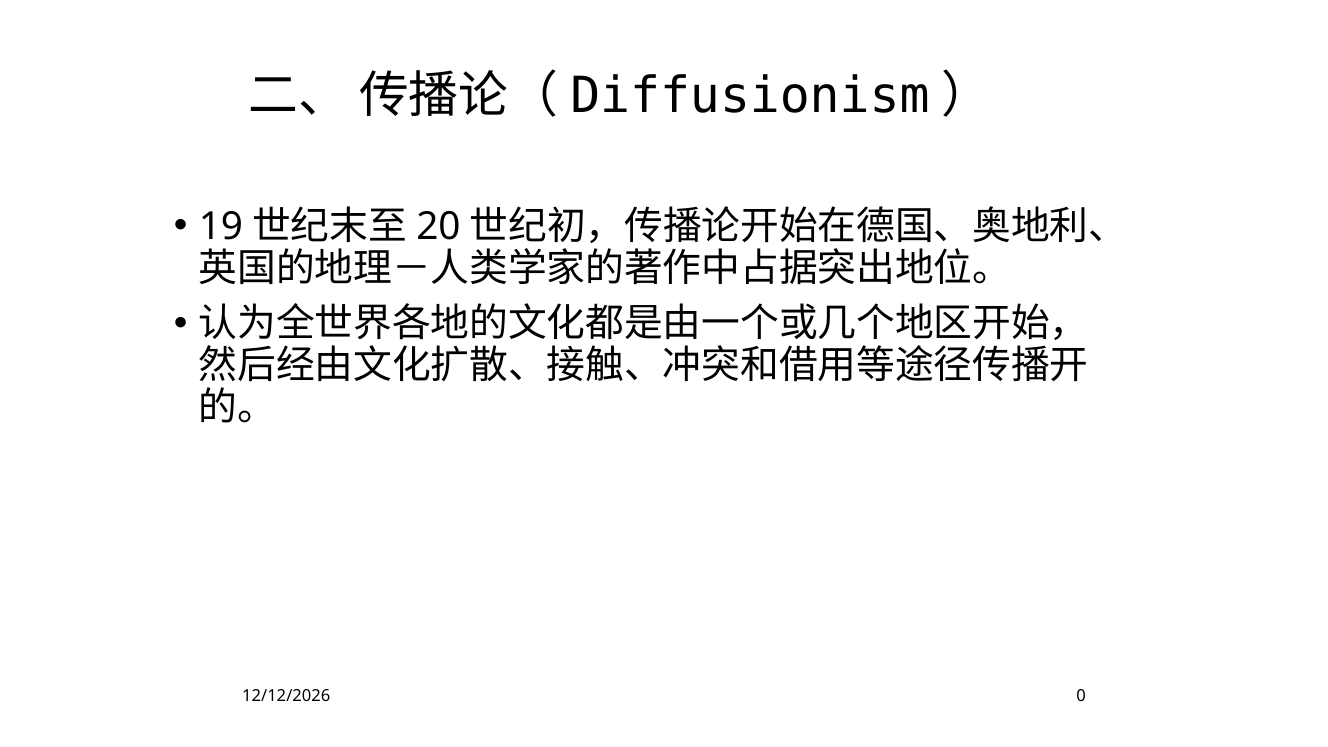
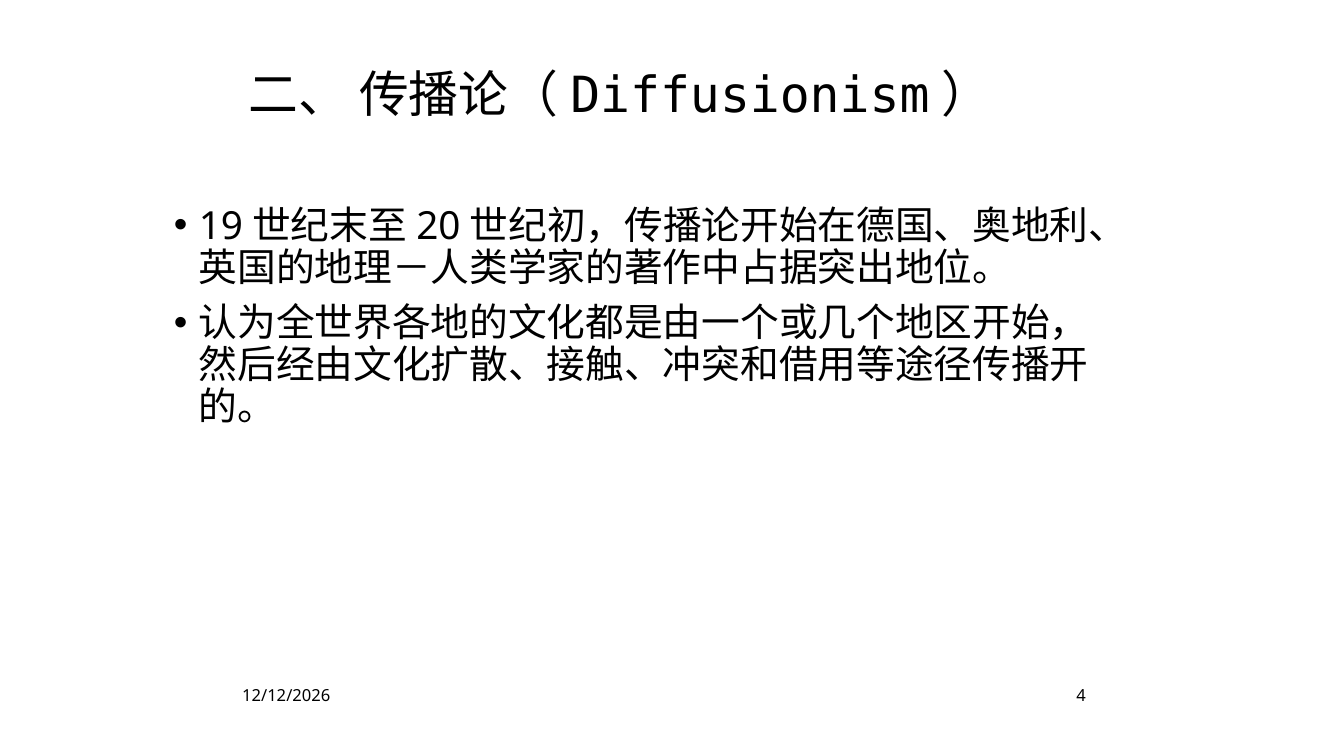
0: 0 -> 4 (1081, 696)
